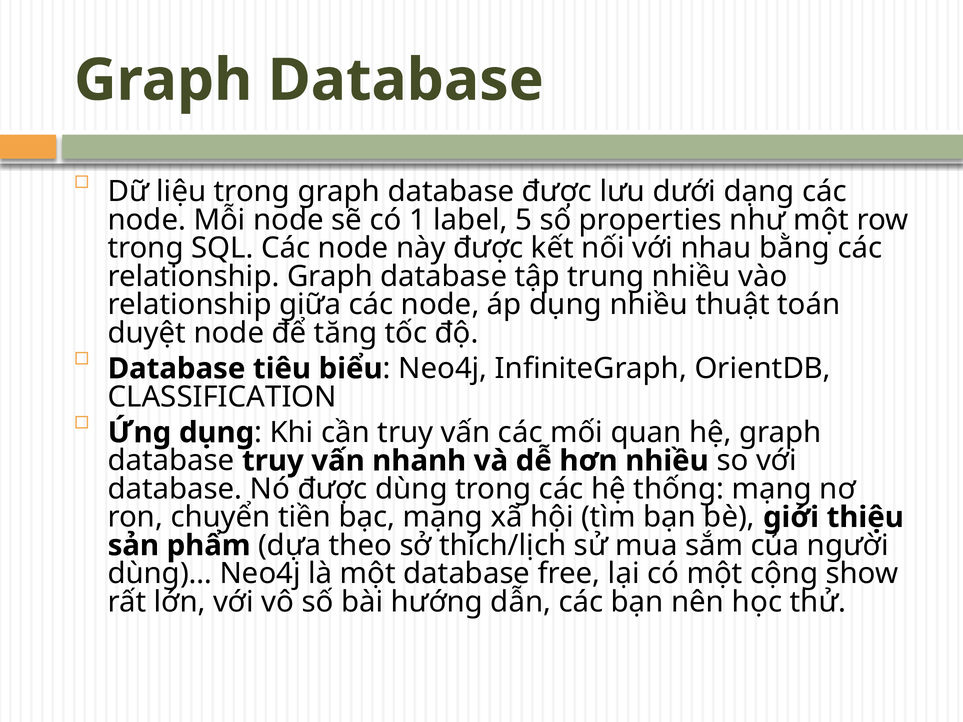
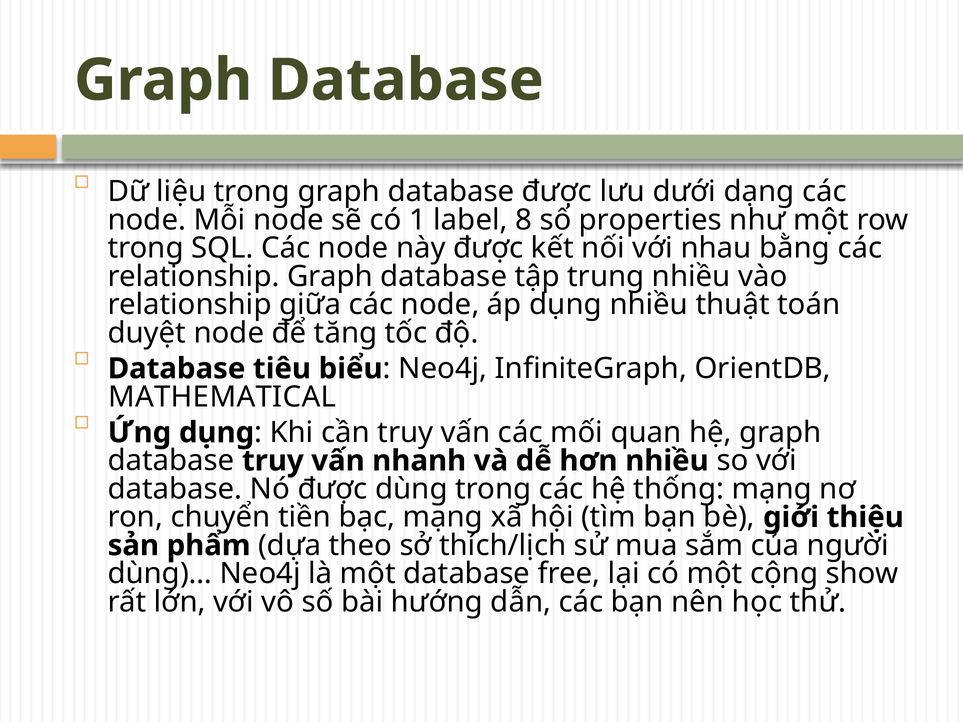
5: 5 -> 8 (524, 220)
CLASSIFICATION: CLASSIFICATION -> MATHEMATICAL (222, 397)
